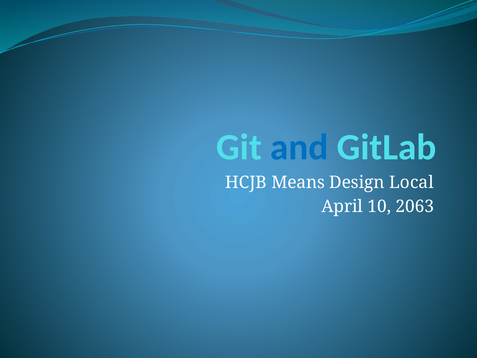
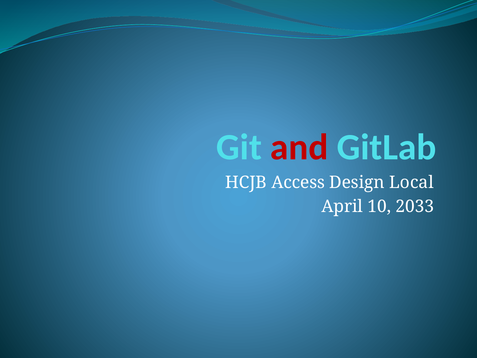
and colour: blue -> red (299, 147)
Means: Means -> Access (298, 182)
2063: 2063 -> 2033 (415, 206)
